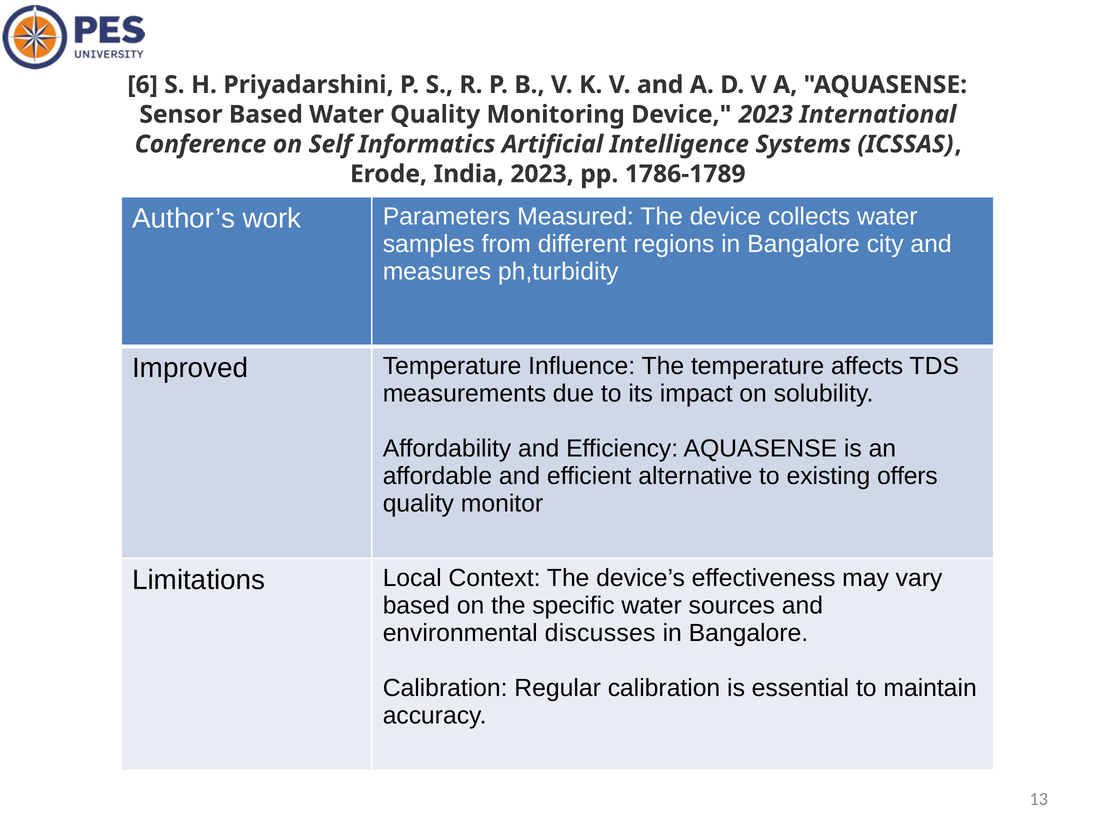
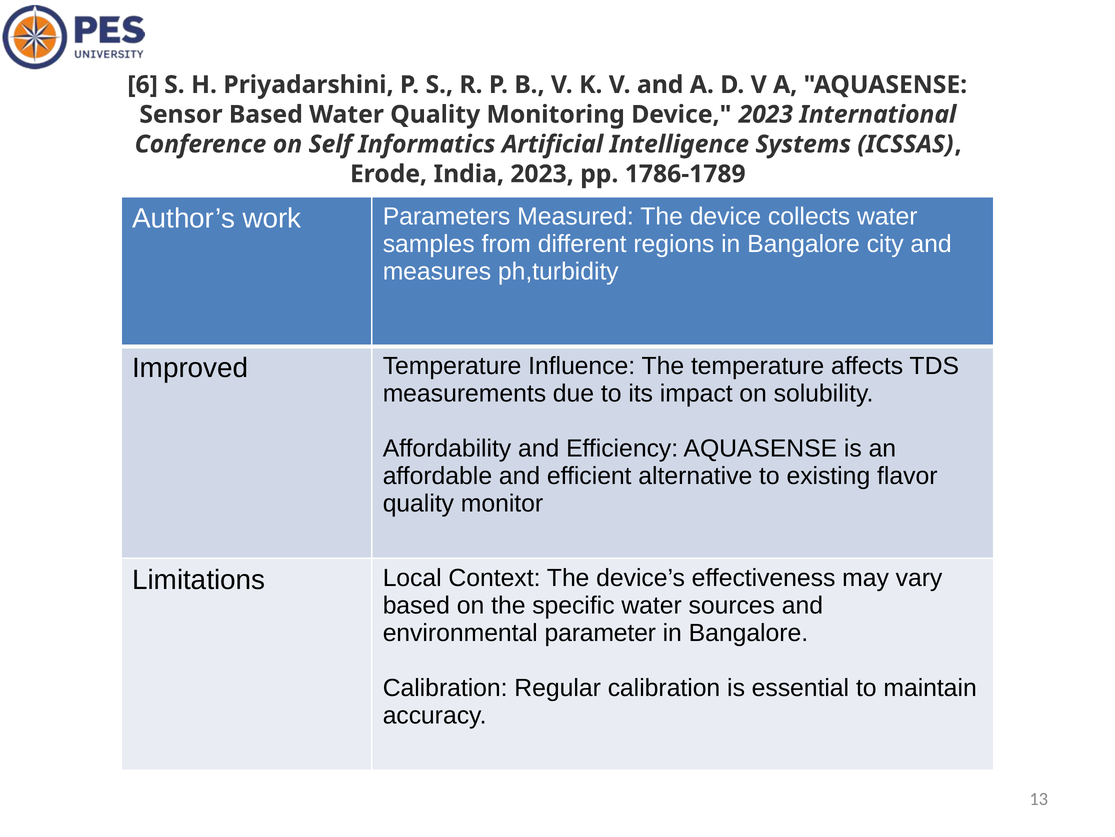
offers: offers -> flavor (907, 476)
discusses: discusses -> parameter (600, 633)
